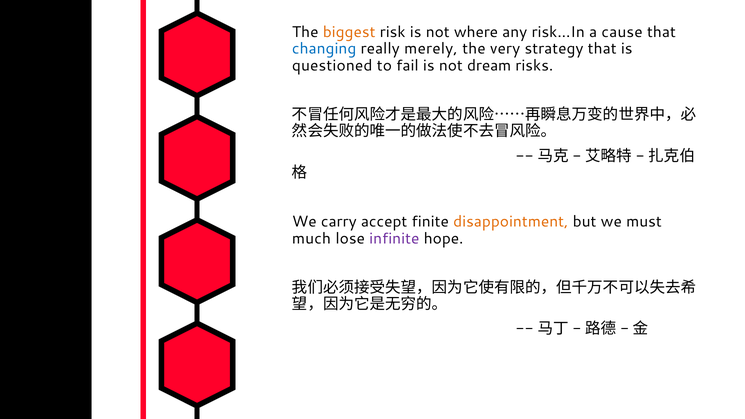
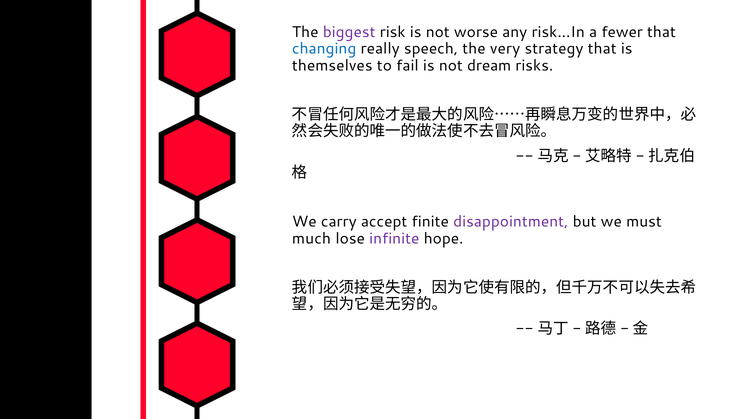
biggest colour: orange -> purple (349, 32)
where: where -> worse (476, 32)
cause: cause -> fewer (622, 32)
merely: merely -> speech (431, 49)
questioned: questioned -> themselves (332, 66)
disappointment colour: orange -> purple (511, 222)
